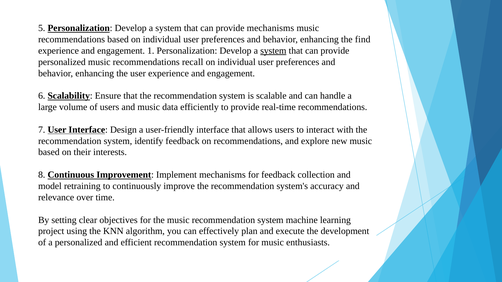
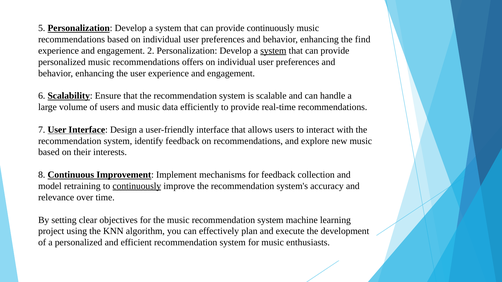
provide mechanisms: mechanisms -> continuously (271, 28)
1: 1 -> 2 (151, 51)
recall: recall -> offers (193, 62)
continuously underline: none -> present (137, 186)
